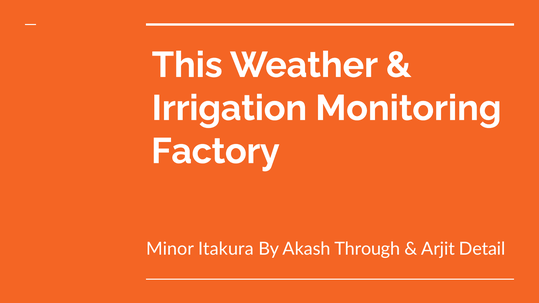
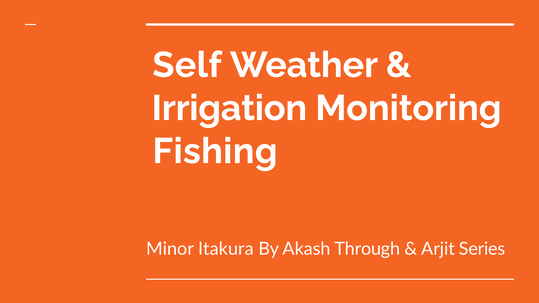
This: This -> Self (187, 65)
Factory: Factory -> Fishing (215, 151)
Detail: Detail -> Series (482, 249)
